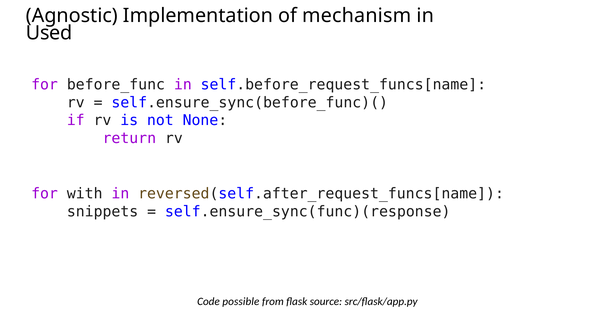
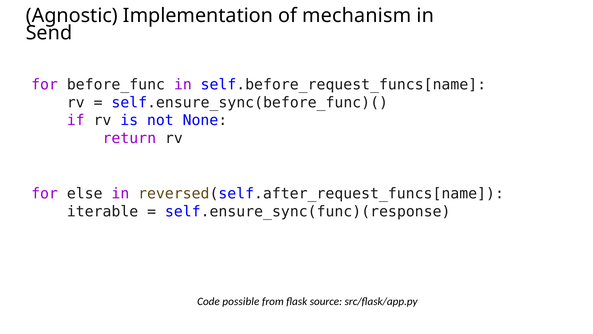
Used: Used -> Send (49, 33)
with: with -> else (85, 193)
snippets: snippets -> iterable (103, 211)
